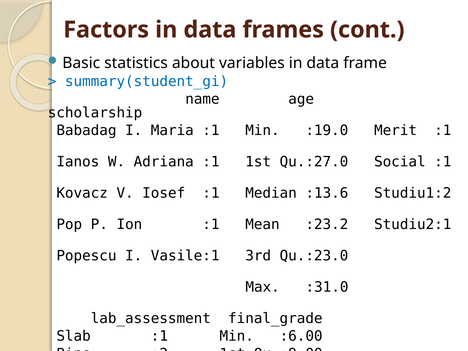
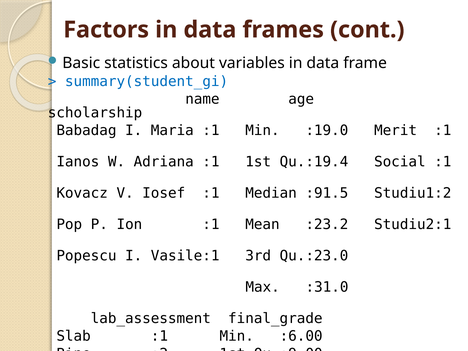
Qu.:27.0: Qu.:27.0 -> Qu.:19.4 (314, 162)
:13.6: :13.6 -> :91.5 (327, 193)
